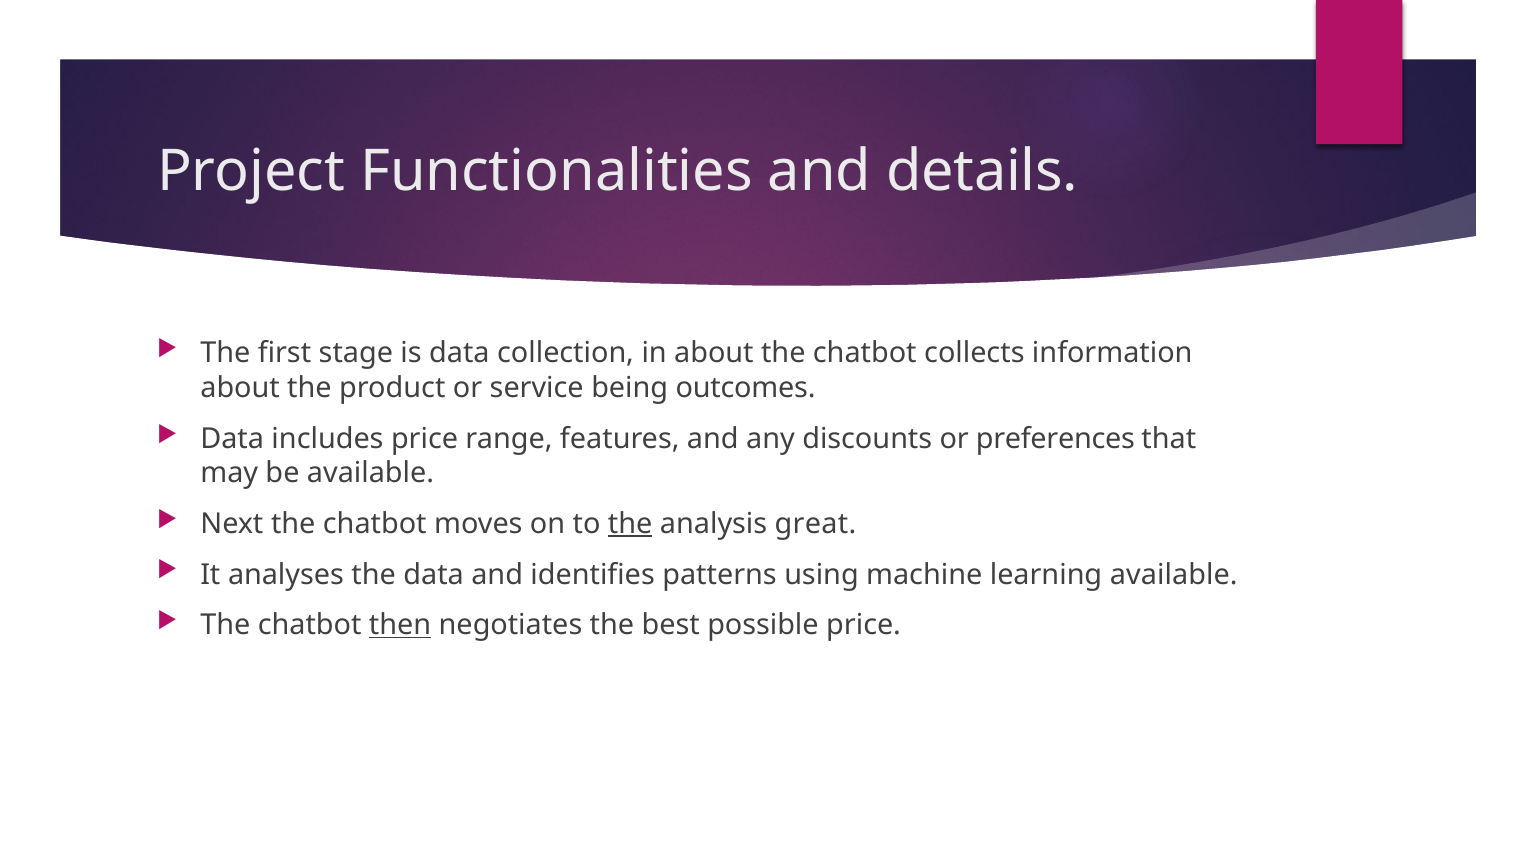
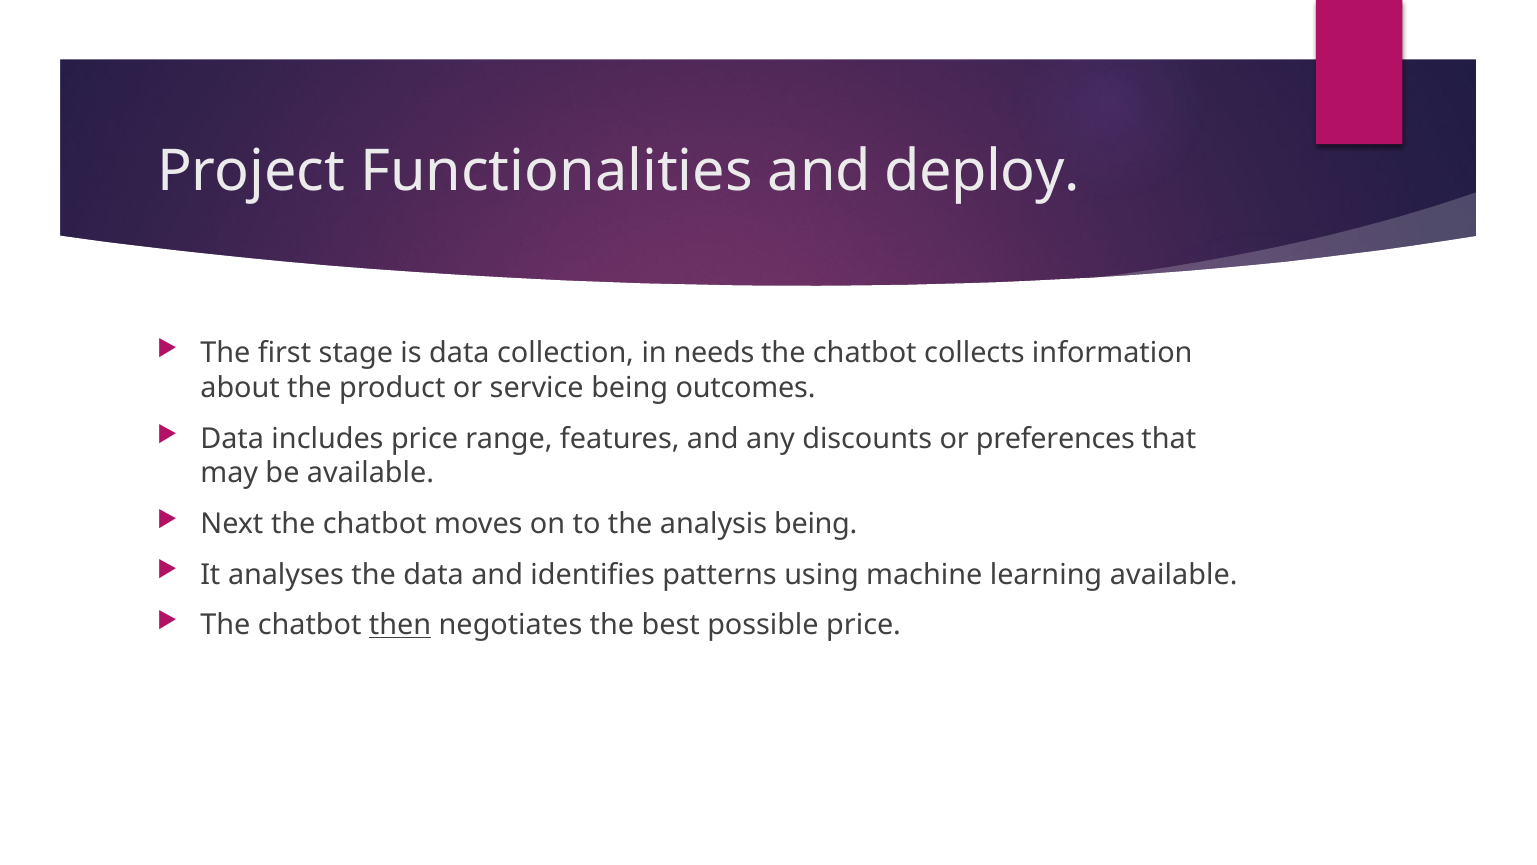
details: details -> deploy (982, 171)
in about: about -> needs (714, 353)
the underline: present -> none (630, 524)
analysis great: great -> being (816, 524)
